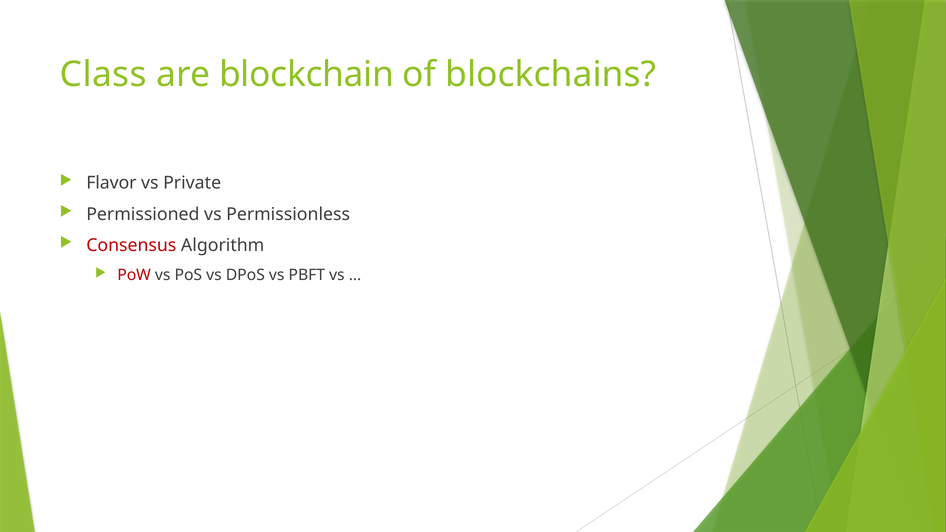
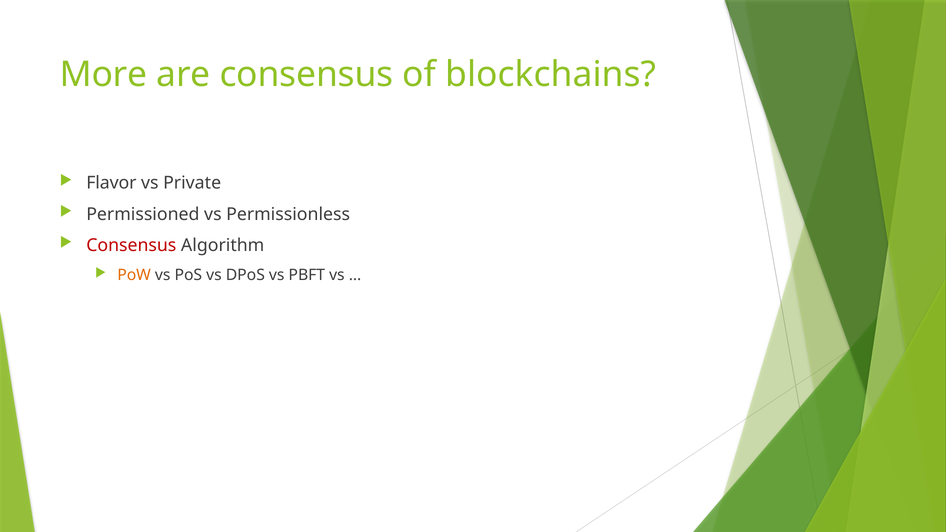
Class: Class -> More (104, 75)
are blockchain: blockchain -> consensus (306, 75)
PoW colour: red -> orange (134, 275)
